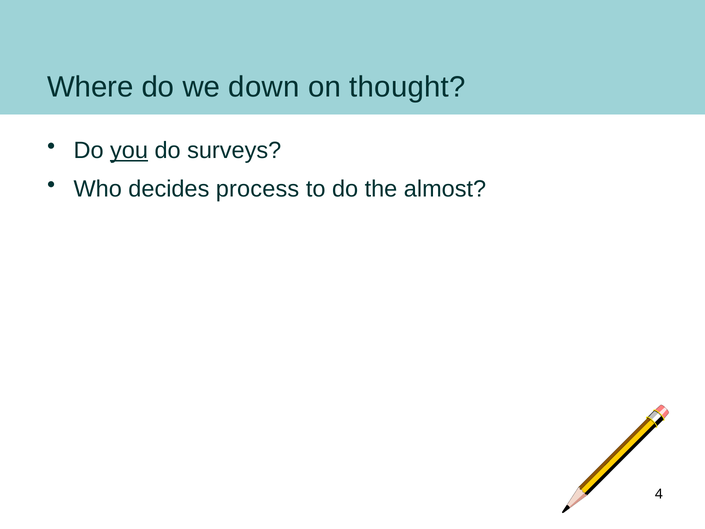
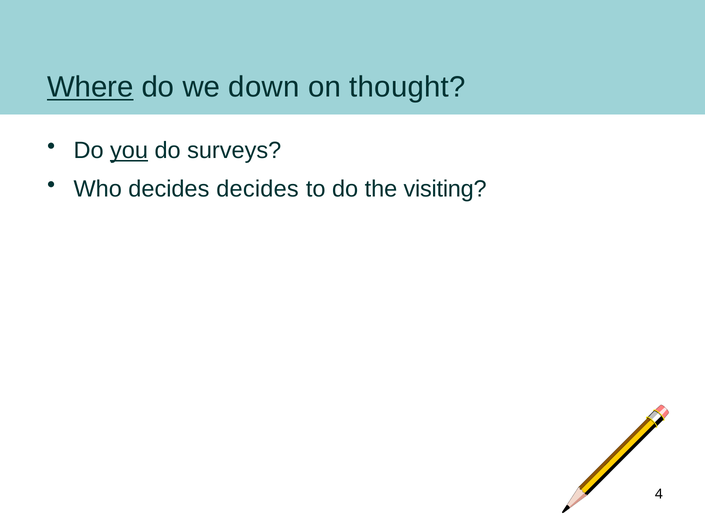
Where underline: none -> present (90, 87)
decides process: process -> decides (258, 189)
almost: almost -> visiting (445, 189)
